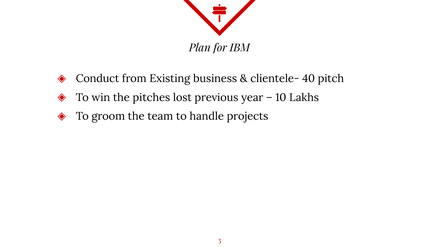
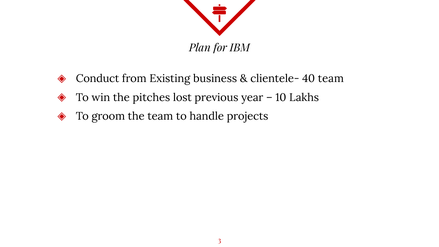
40 pitch: pitch -> team (331, 79)
